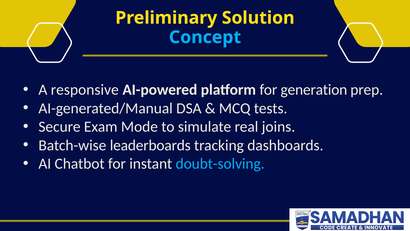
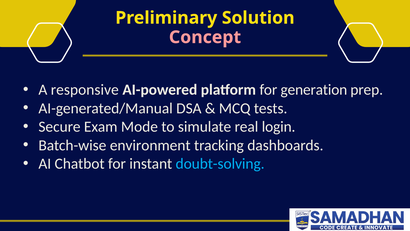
Concept colour: light blue -> pink (205, 37)
joins: joins -> login (279, 127)
leaderboards: leaderboards -> environment (150, 145)
